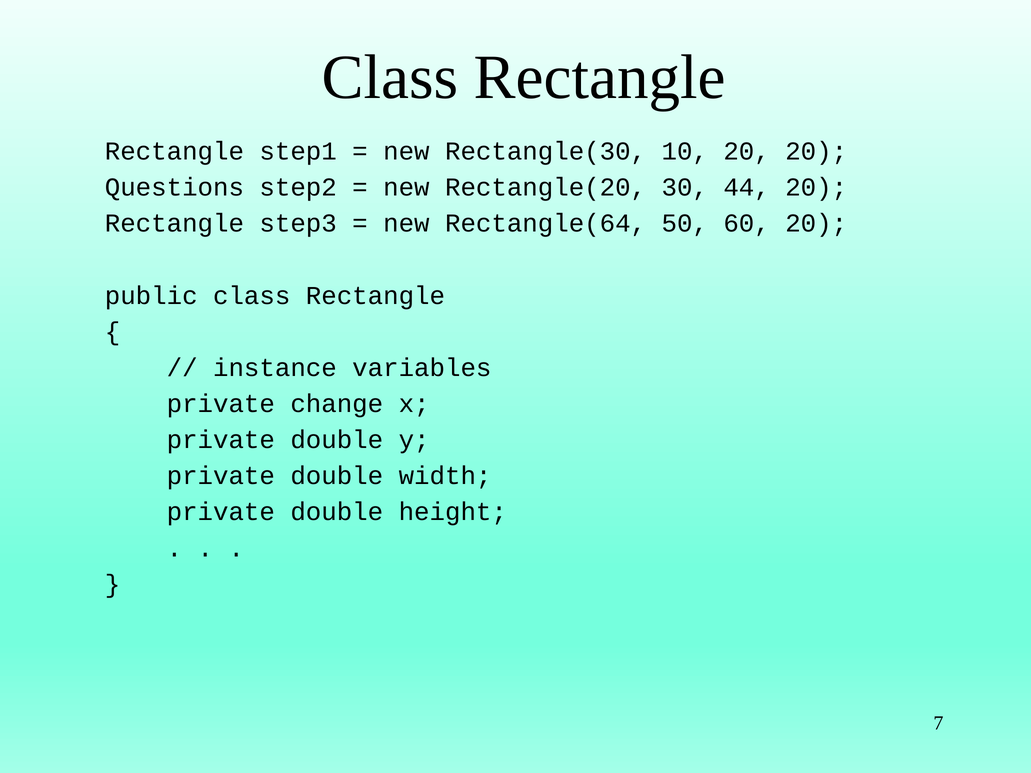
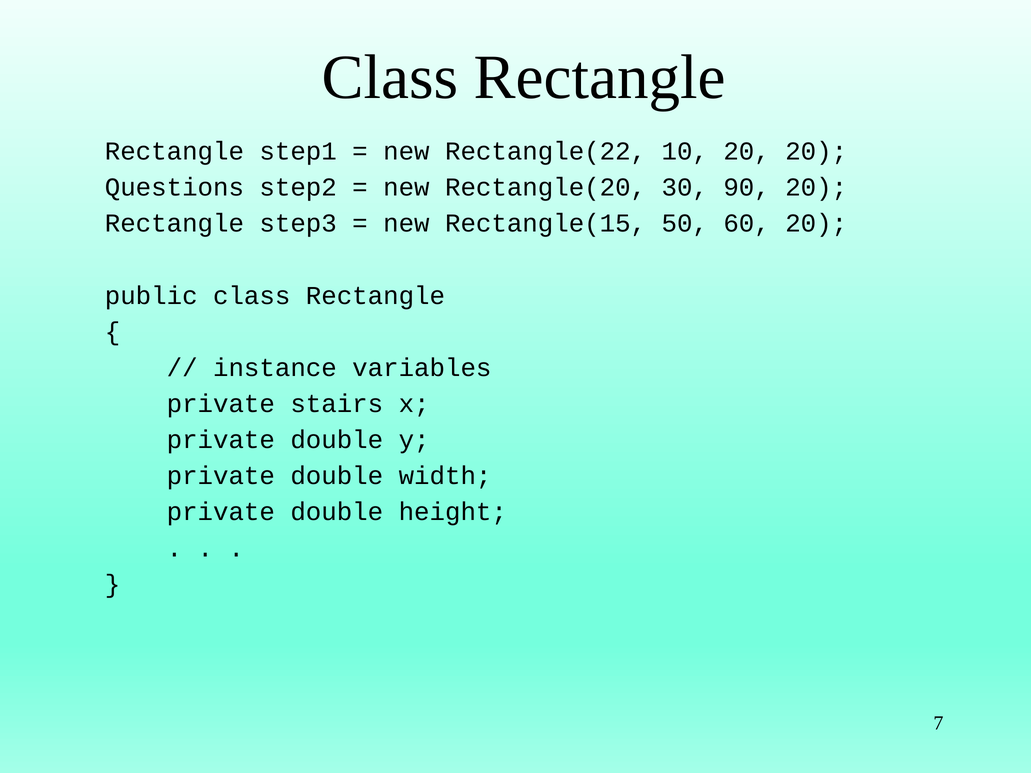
Rectangle(30: Rectangle(30 -> Rectangle(22 (546, 151)
44: 44 -> 90 (747, 187)
Rectangle(64: Rectangle(64 -> Rectangle(15 (546, 223)
change: change -> stairs (337, 404)
